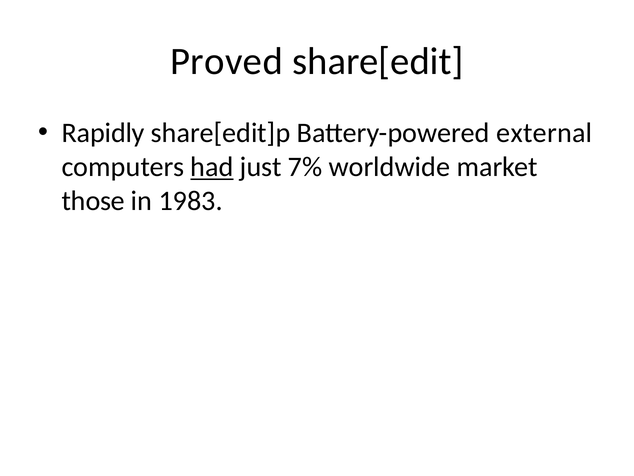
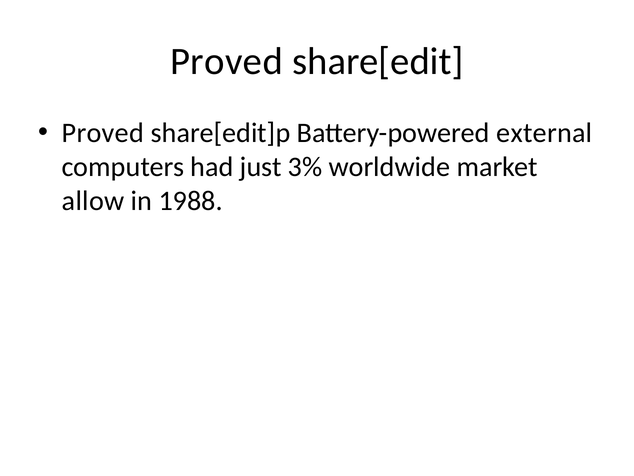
Rapidly: Rapidly -> Proved (103, 133)
had underline: present -> none (212, 167)
7%: 7% -> 3% (305, 167)
those: those -> allow (93, 201)
1983: 1983 -> 1988 (191, 201)
